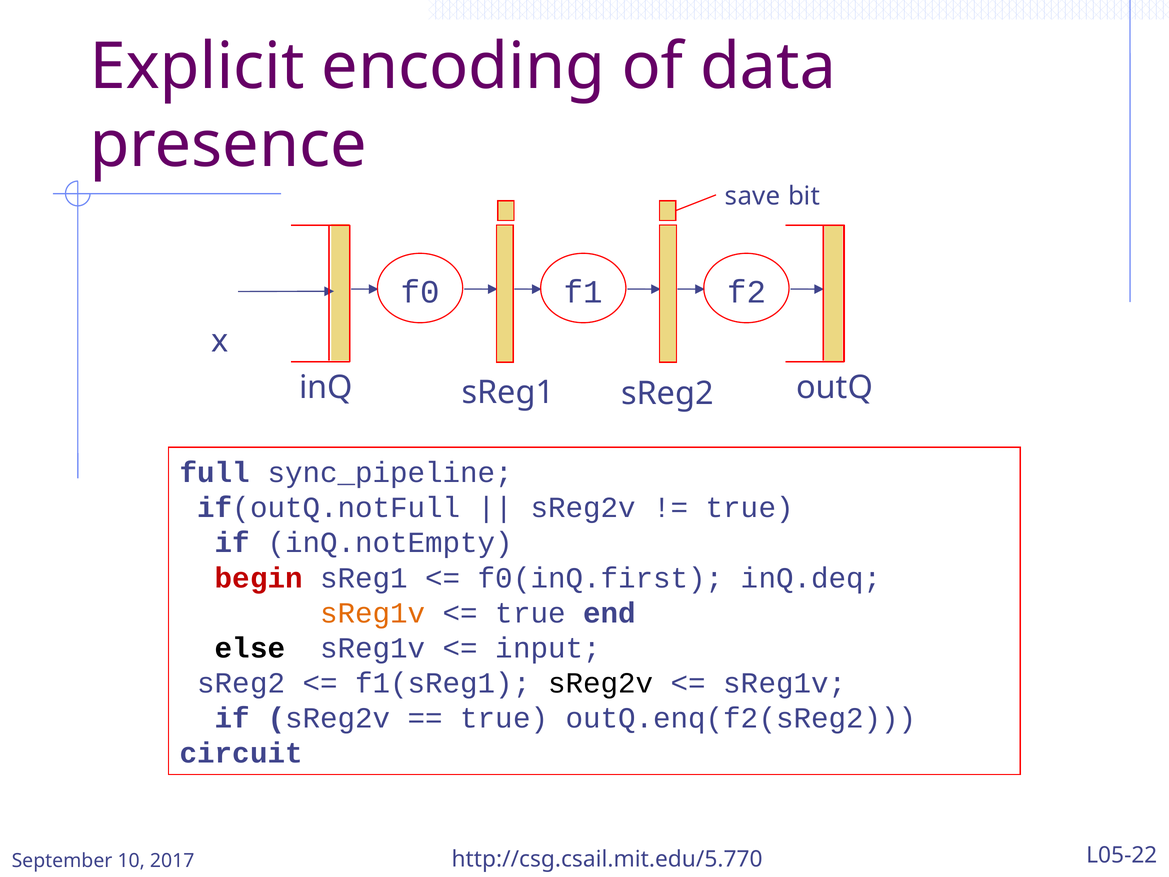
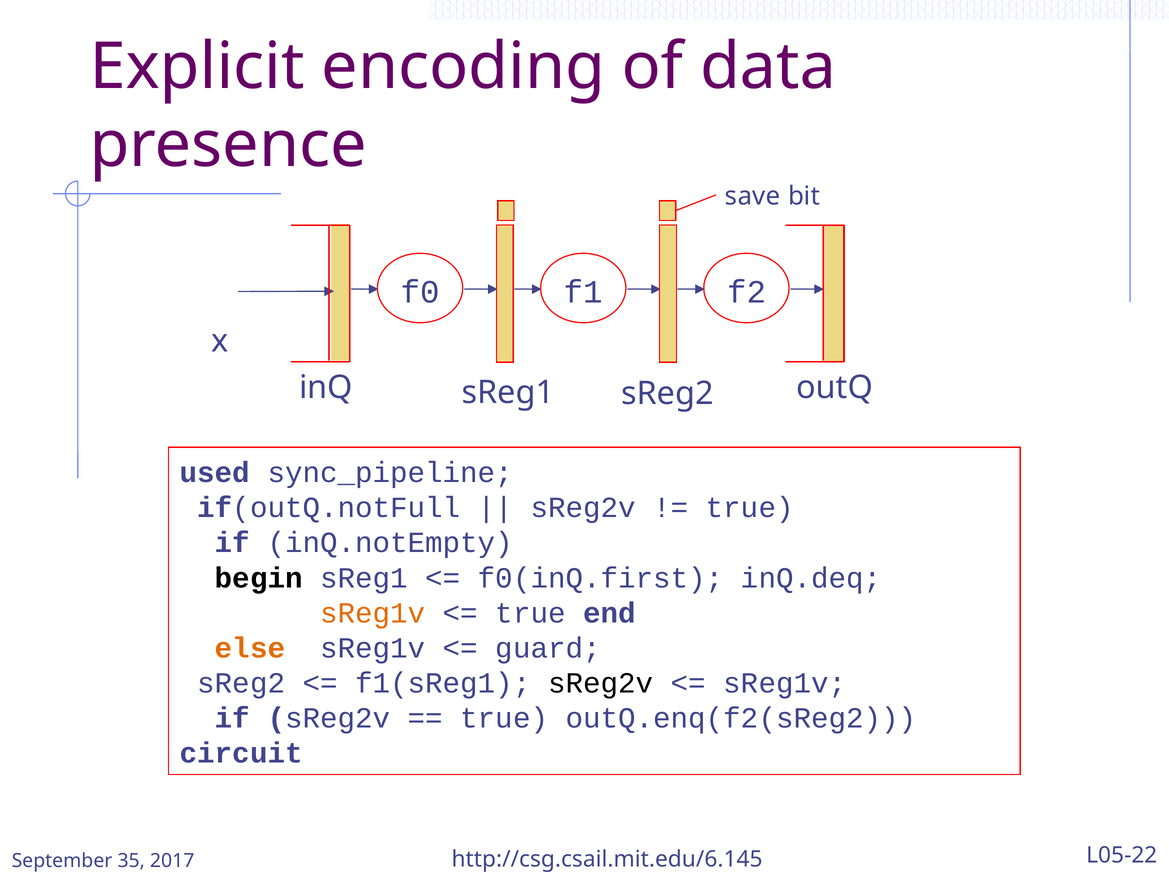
full: full -> used (215, 472)
begin colour: red -> black (259, 578)
else colour: black -> orange (250, 648)
input: input -> guard (548, 648)
10: 10 -> 35 (131, 861)
http://csg.csail.mit.edu/5.770: http://csg.csail.mit.edu/5.770 -> http://csg.csail.mit.edu/6.145 (607, 859)
